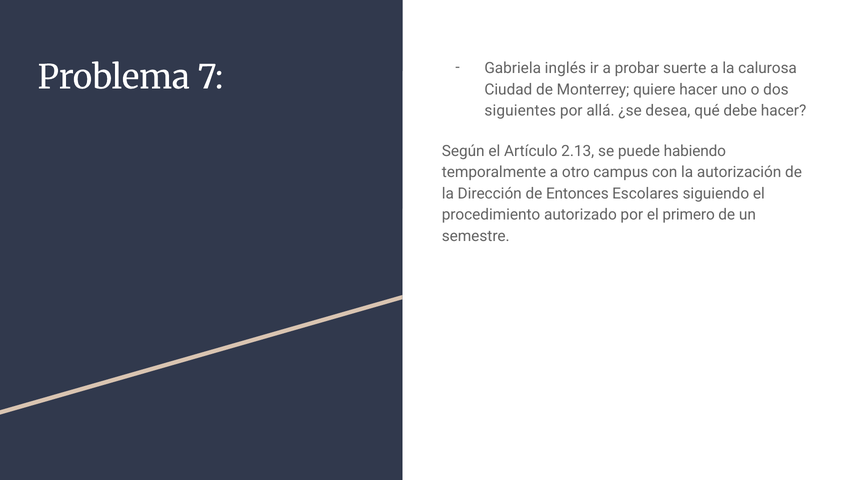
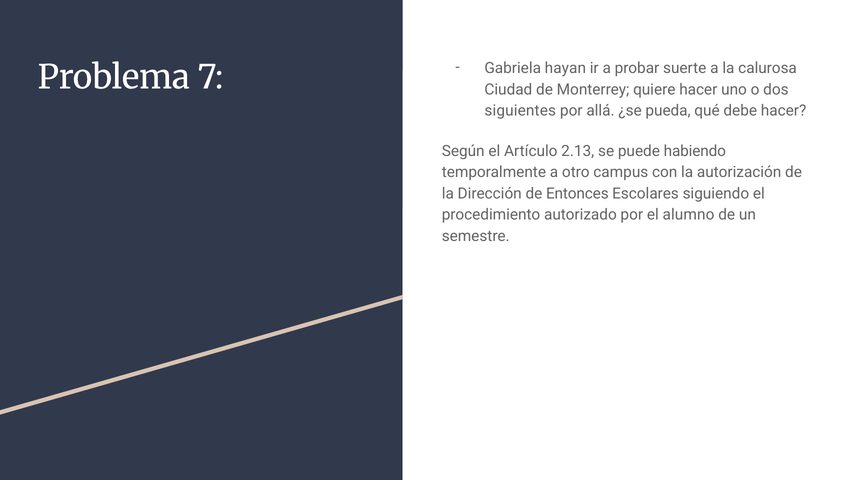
inglés: inglés -> hayan (565, 68)
desea: desea -> pueda (668, 111)
primero: primero -> alumno (688, 215)
